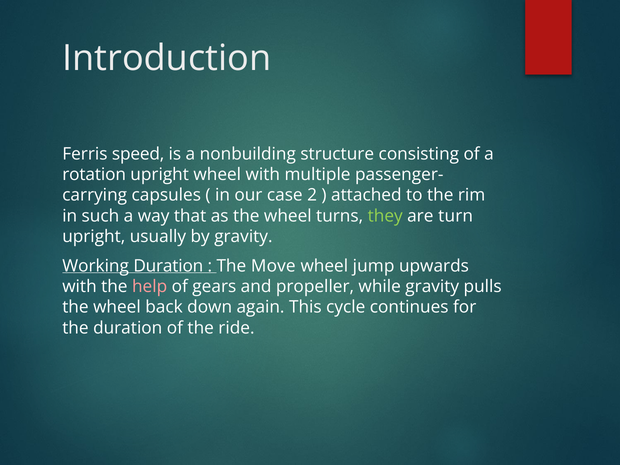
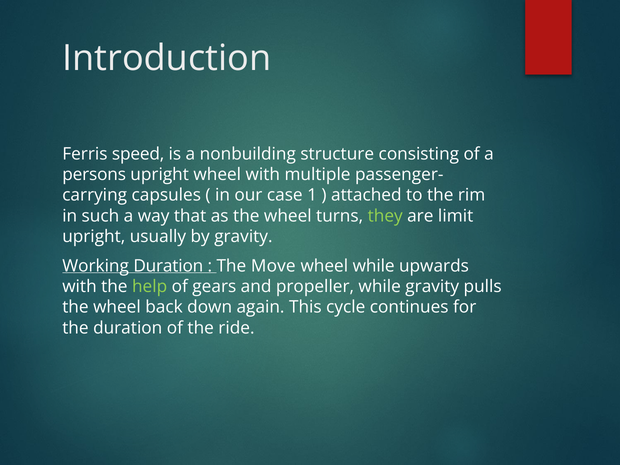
rotation: rotation -> persons (94, 175)
2: 2 -> 1 (312, 195)
turn: turn -> limit (456, 216)
wheel jump: jump -> while (374, 266)
help colour: pink -> light green (150, 286)
